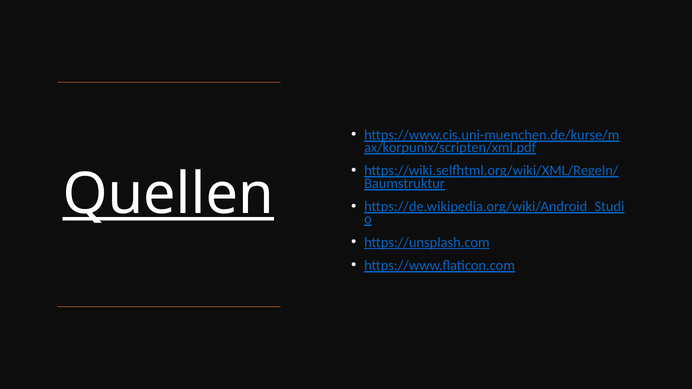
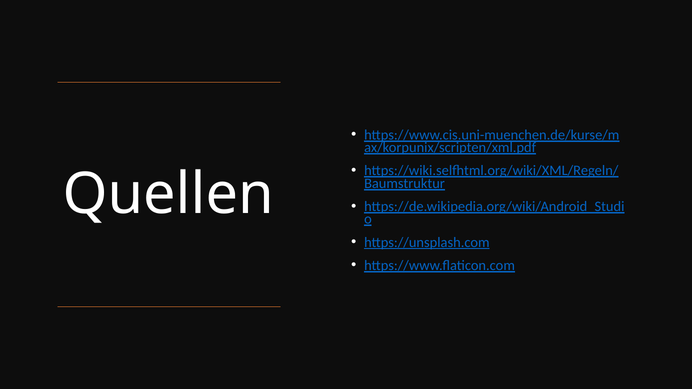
Quellen underline: present -> none (168, 194)
